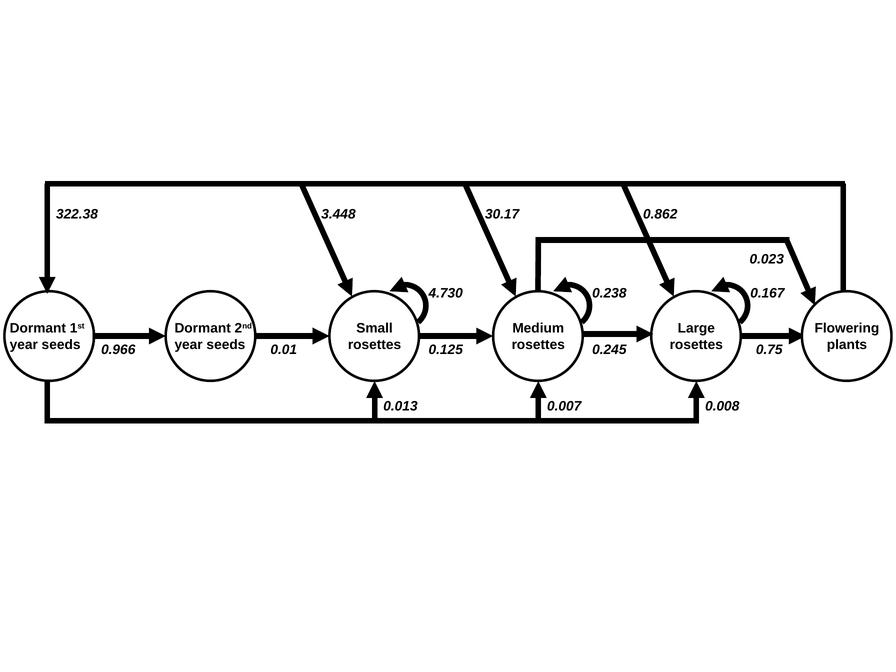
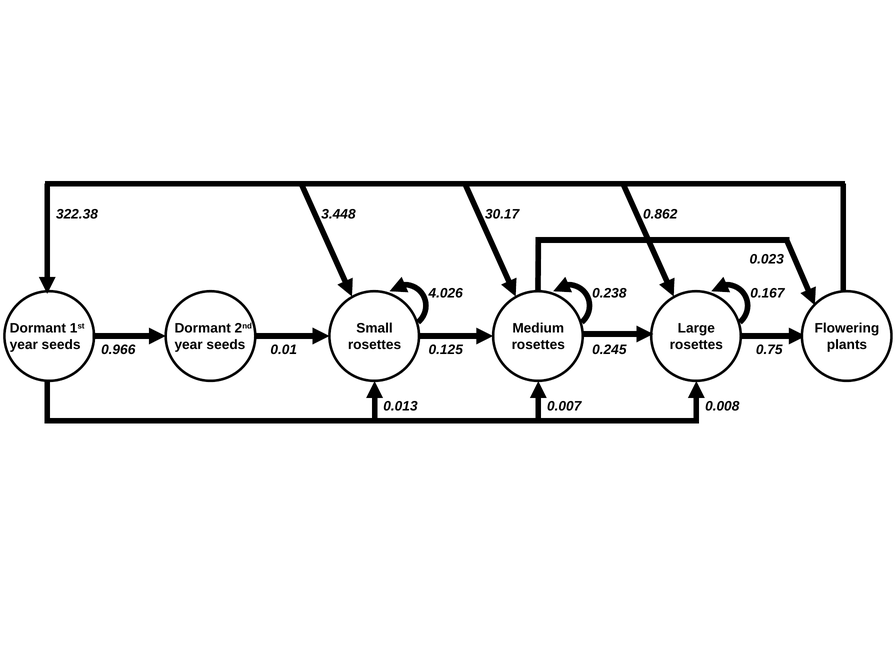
4.730: 4.730 -> 4.026 (446, 293)
